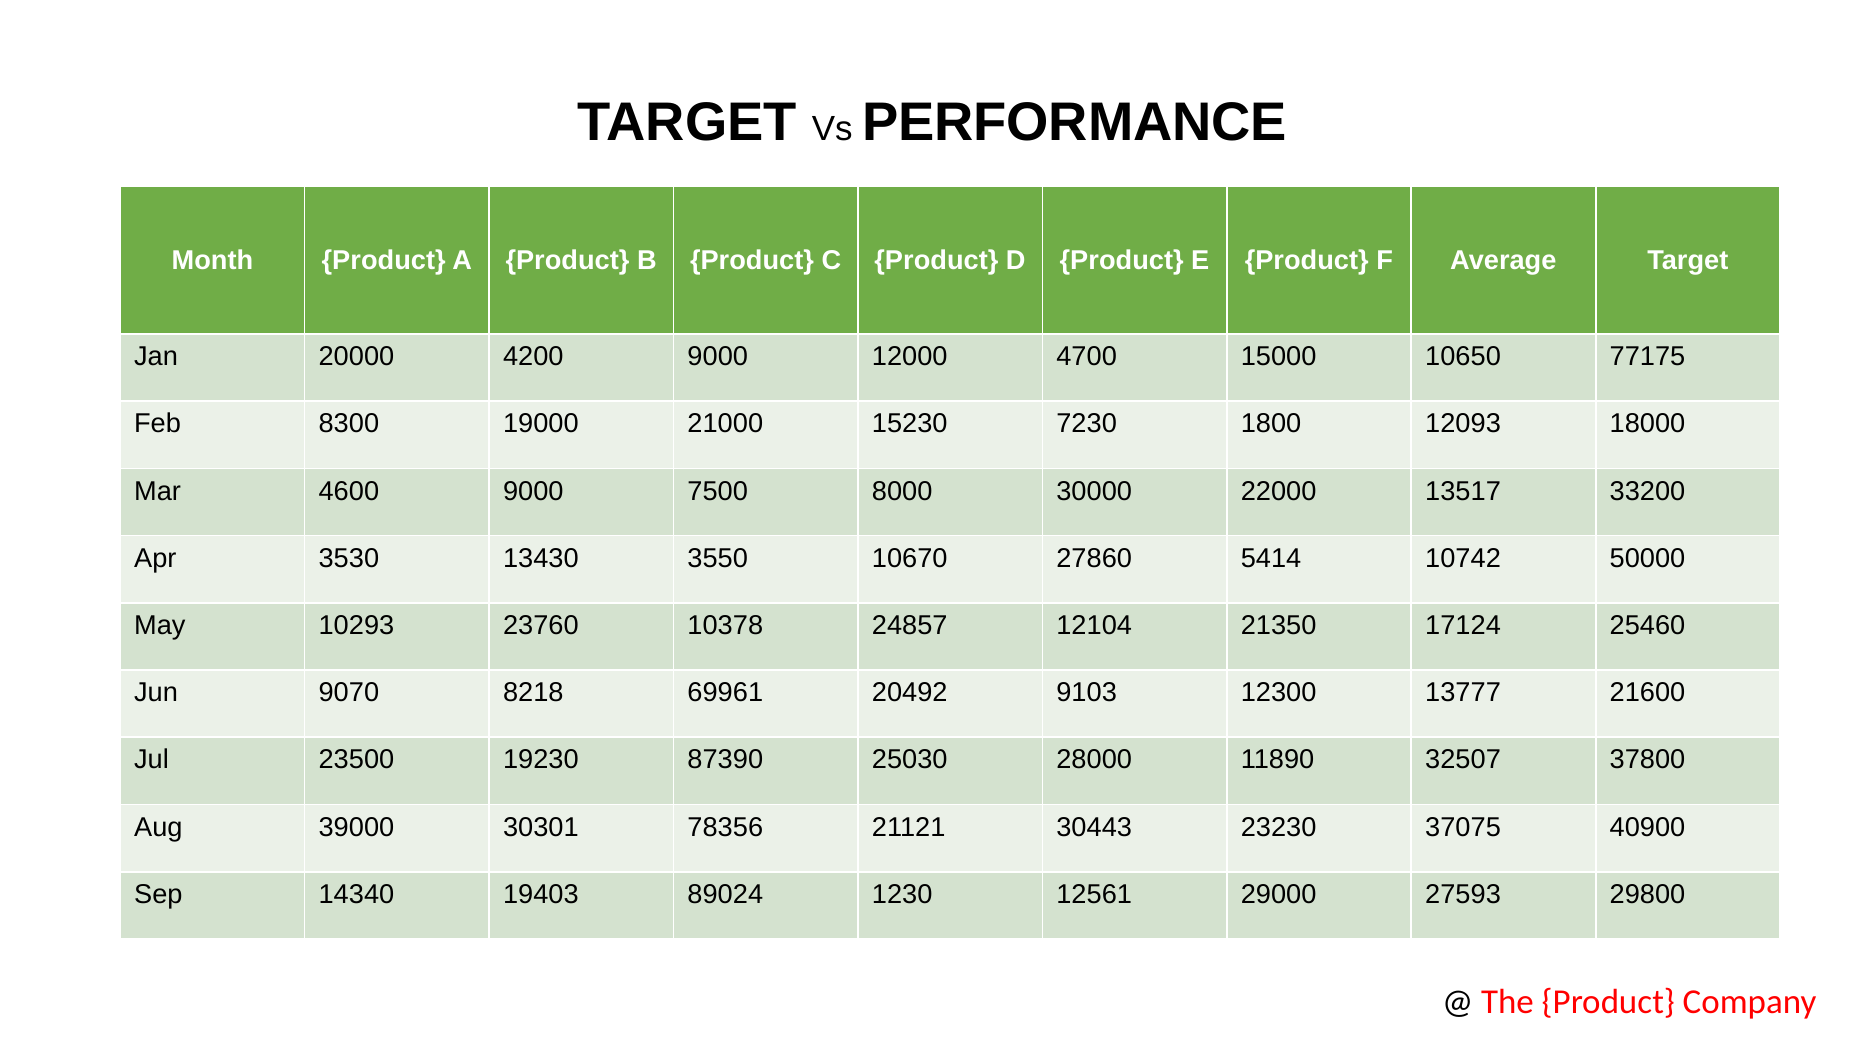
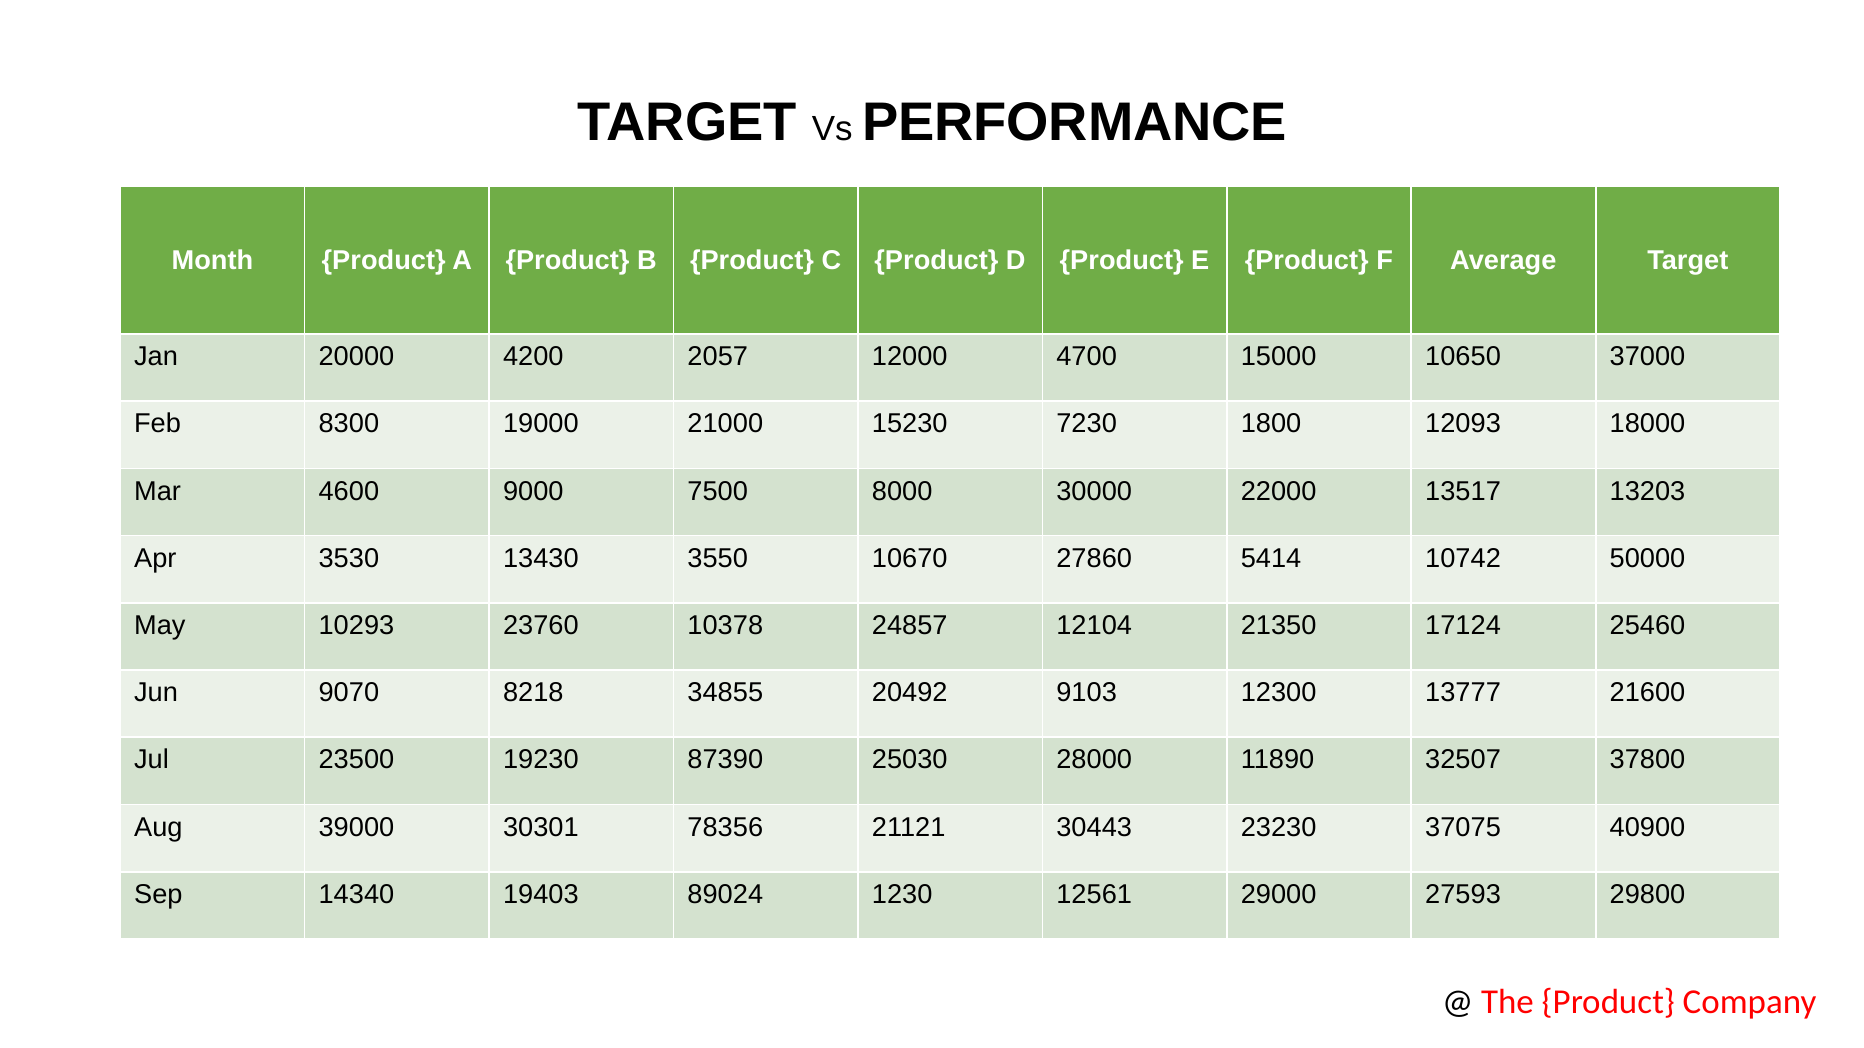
4200 9000: 9000 -> 2057 (718, 357)
77175: 77175 -> 37000 (1647, 357)
33200: 33200 -> 13203 (1647, 491)
69961: 69961 -> 34855 (725, 693)
